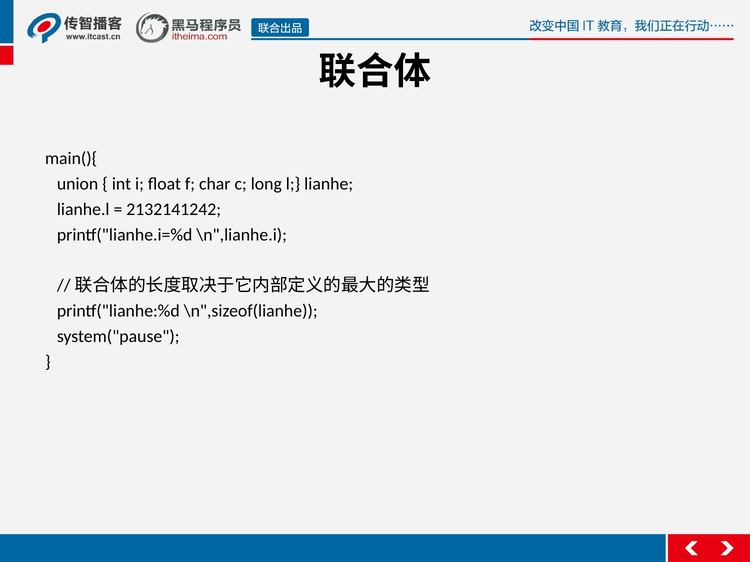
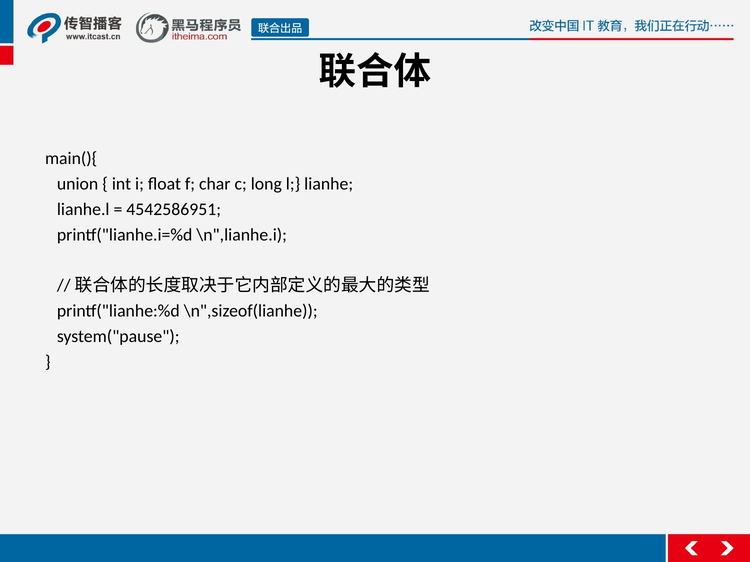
2132141242: 2132141242 -> 4542586951 (174, 210)
